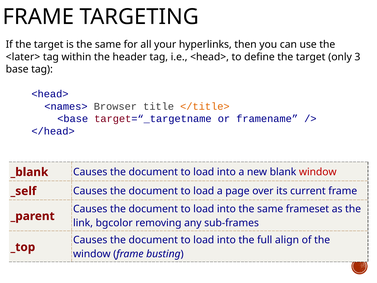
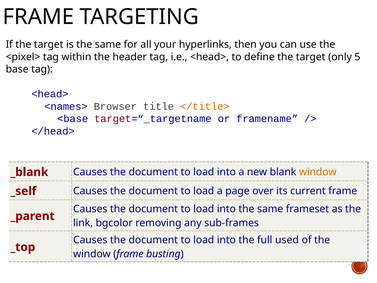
<later>: <later> -> <pixel> (23, 57)
3: 3 -> 5 (357, 57)
window colour: red -> orange (318, 172)
align: align -> used (287, 240)
